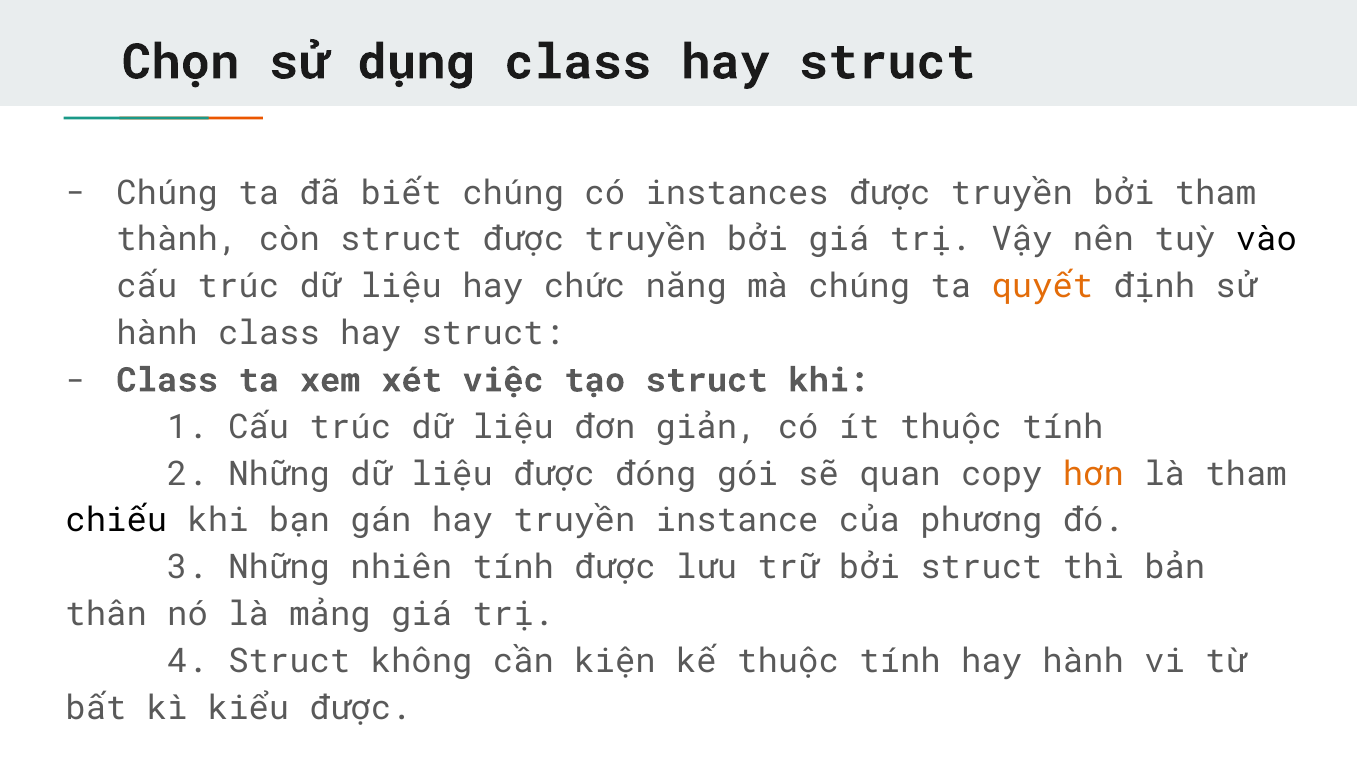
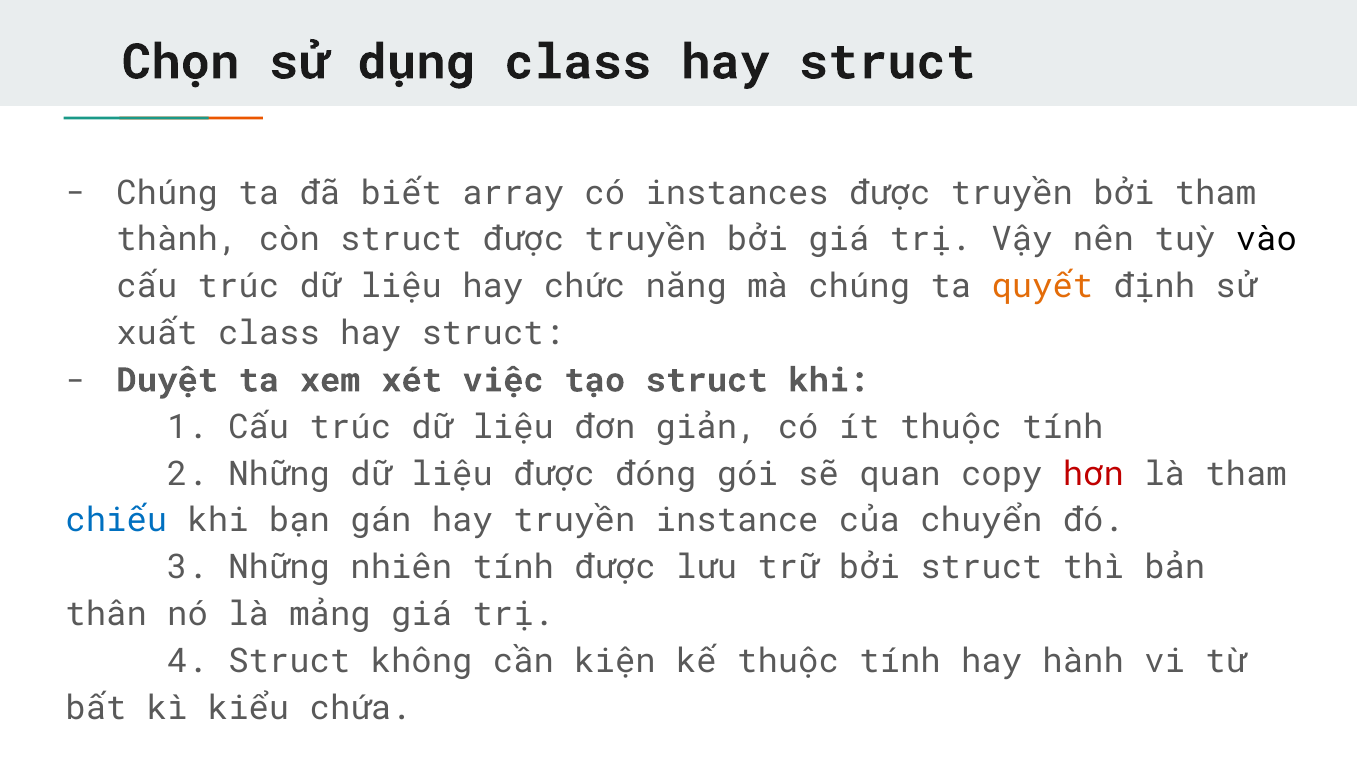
biết chúng: chúng -> array (513, 193)
hành: hành -> xuất (157, 333)
Class: Class -> Duyệt (167, 380)
hơn colour: orange -> red (1093, 474)
chiếu colour: black -> blue (116, 520)
phương: phương -> chuyển (981, 520)
kiểu được: được -> chứa (361, 708)
